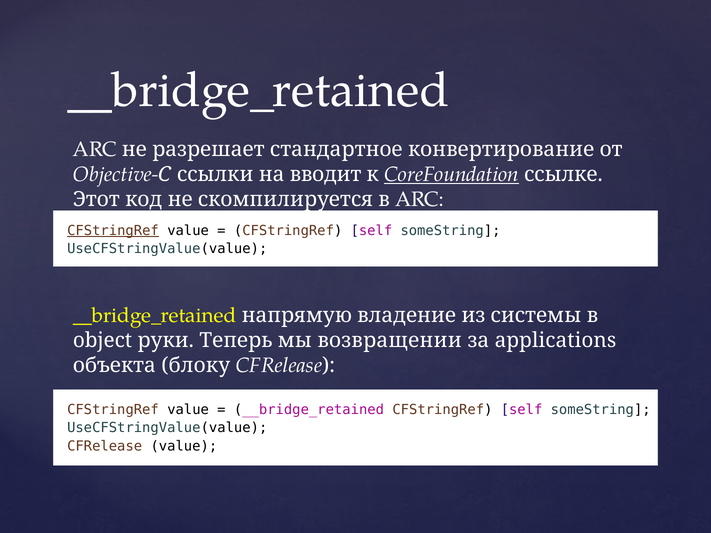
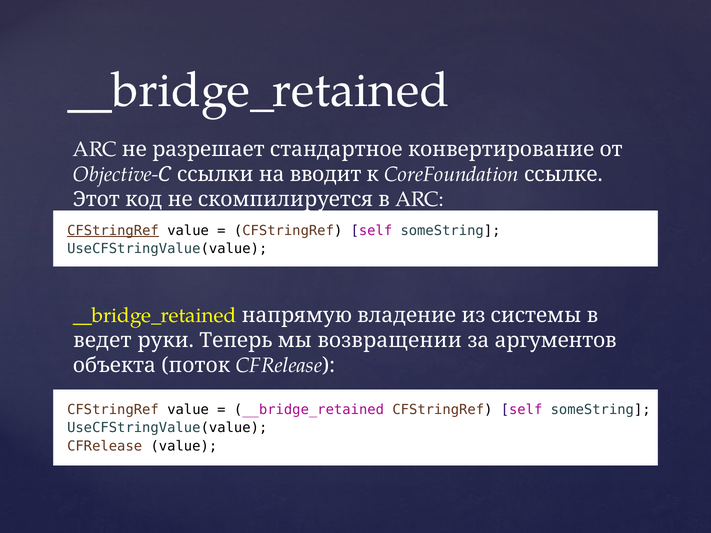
CoreFoundation underline: present -> none (452, 175)
object: object -> ведет (102, 340)
applications: applications -> аргументов (556, 340)
блоку: блоку -> поток (196, 365)
